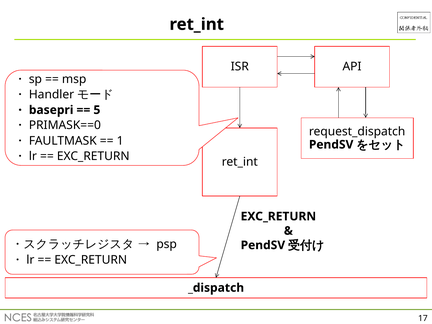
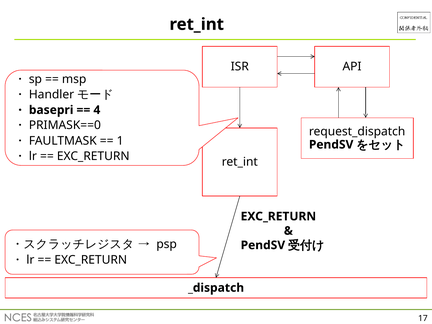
5: 5 -> 4 (97, 110)
